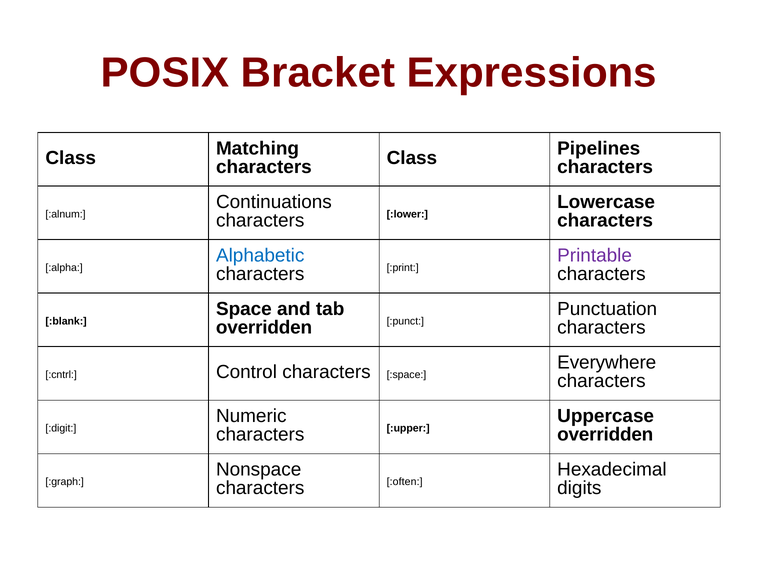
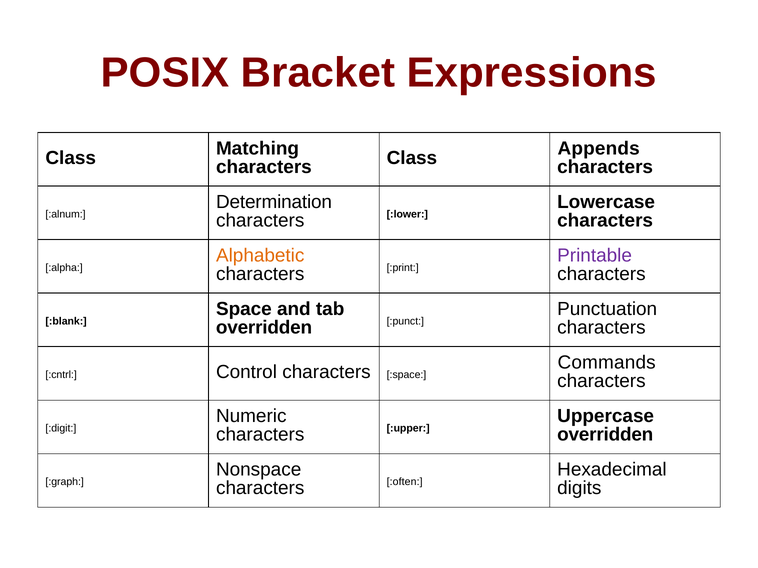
Pipelines: Pipelines -> Appends (599, 149)
Continuations: Continuations -> Determination (274, 202)
Alphabetic colour: blue -> orange (260, 256)
Everywhere: Everywhere -> Commands (607, 363)
